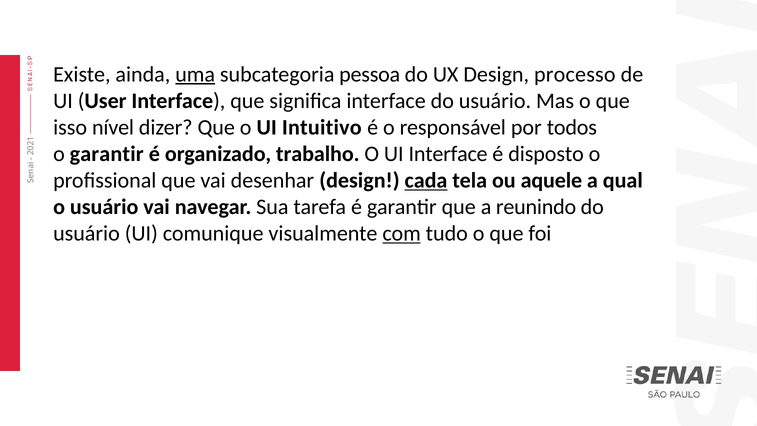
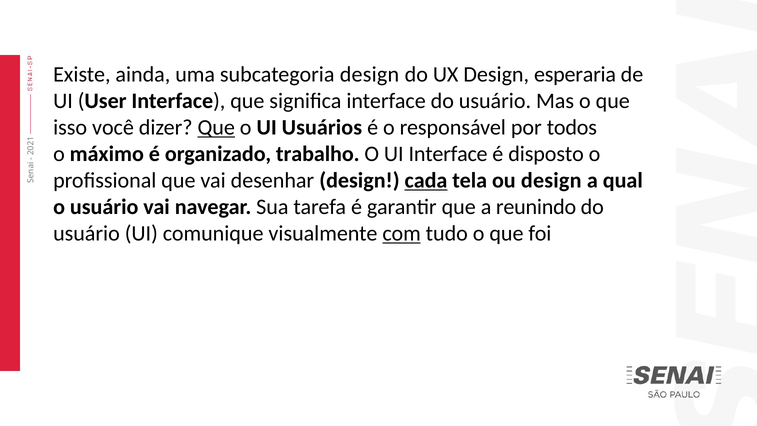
uma underline: present -> none (195, 74)
subcategoria pessoa: pessoa -> design (369, 74)
processo: processo -> esperaria (575, 74)
nível: nível -> você (113, 127)
Que underline: none -> present (216, 127)
Intuitivo: Intuitivo -> Usuários (322, 127)
o garantir: garantir -> máximo (107, 154)
ou aquele: aquele -> design (551, 180)
